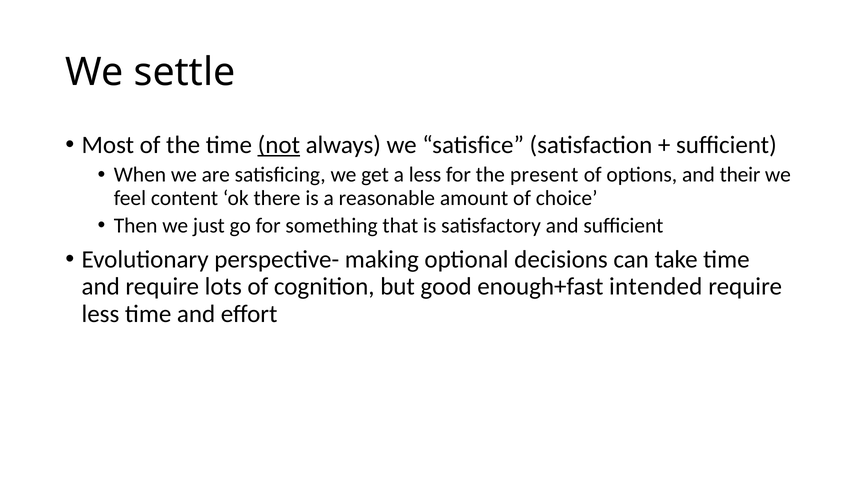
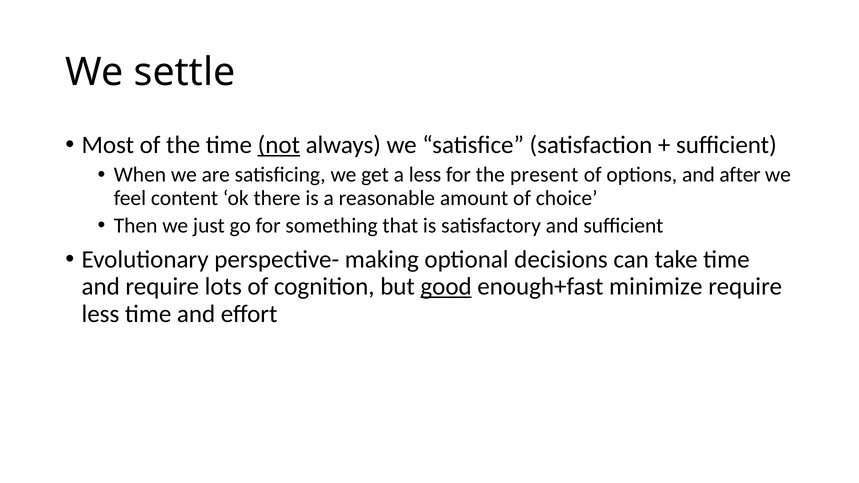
their: their -> after (740, 175)
good underline: none -> present (446, 287)
intended: intended -> minimize (656, 287)
